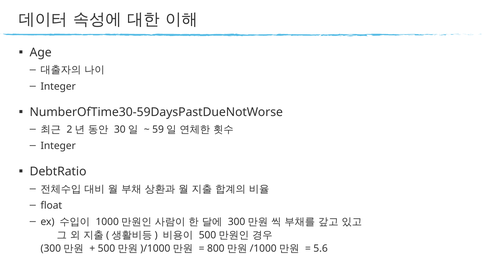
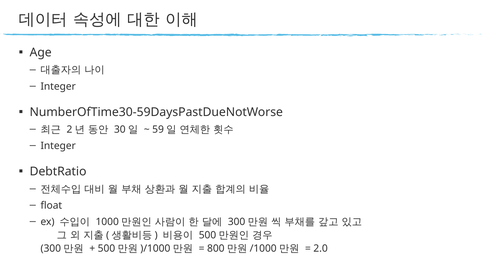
5.6: 5.6 -> 2.0 (321, 249)
